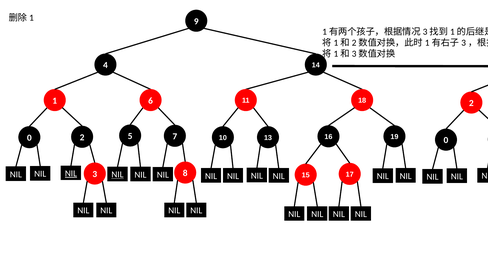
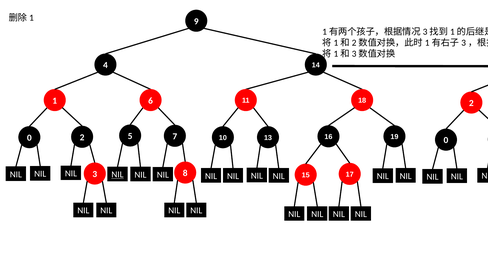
NIL underline: present -> none (71, 173)
